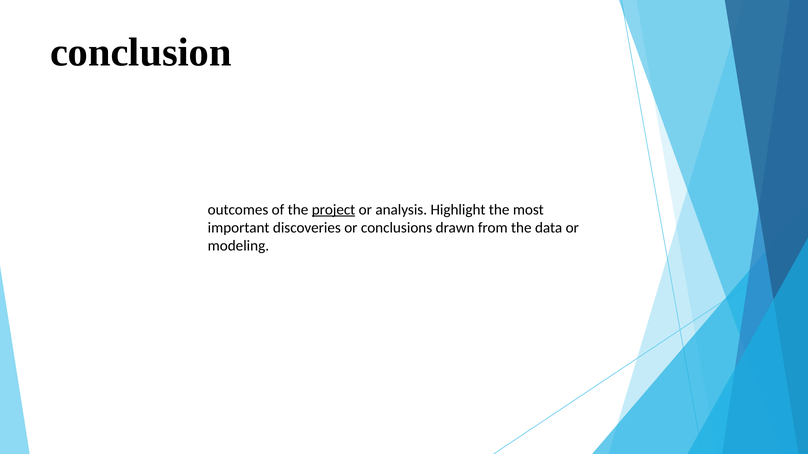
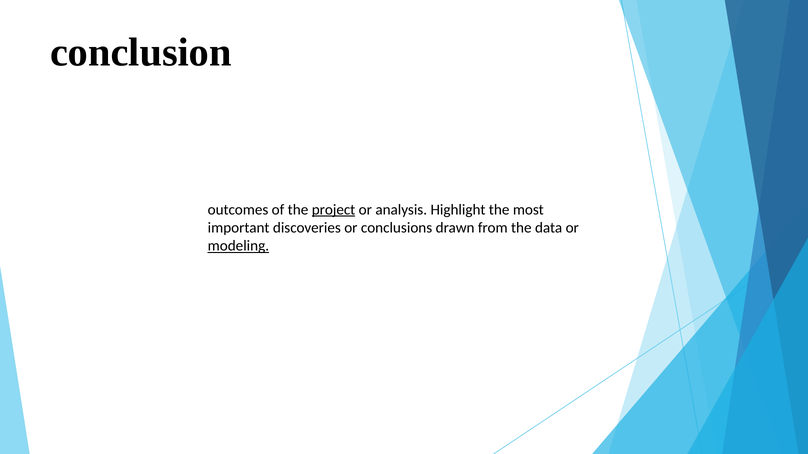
modeling underline: none -> present (238, 246)
